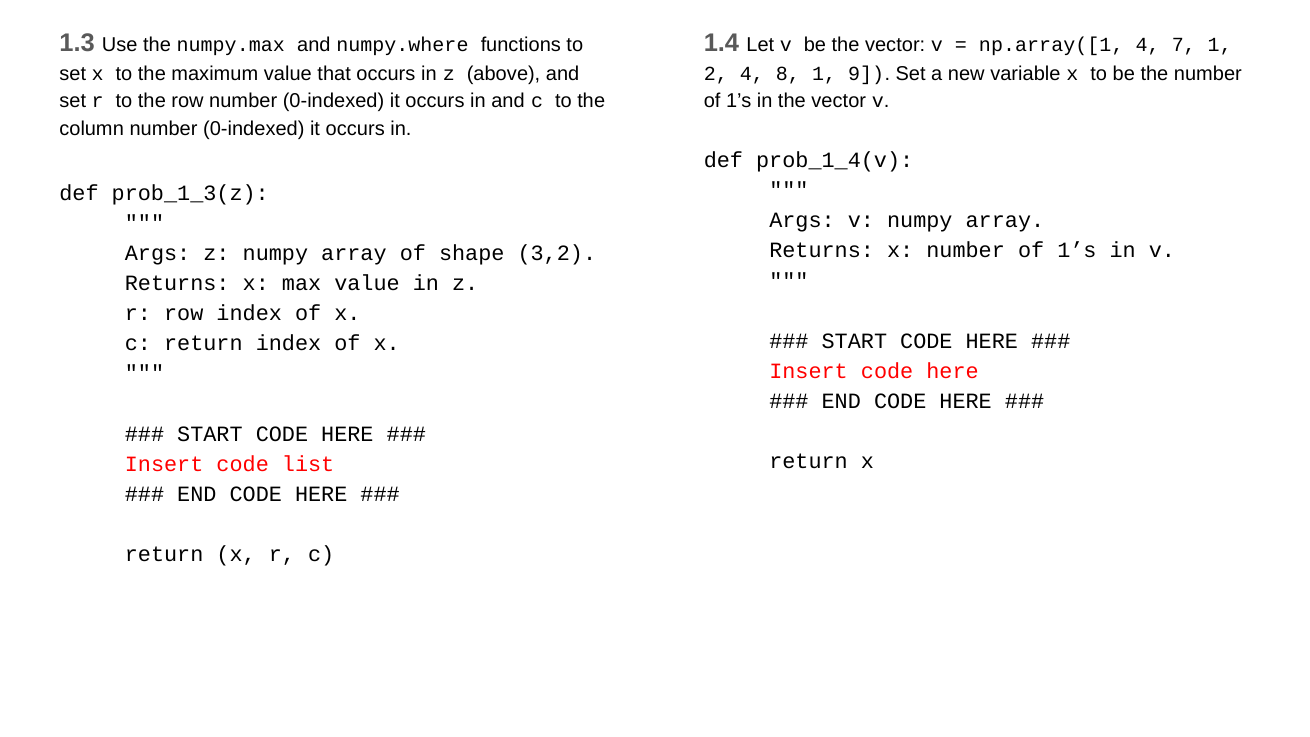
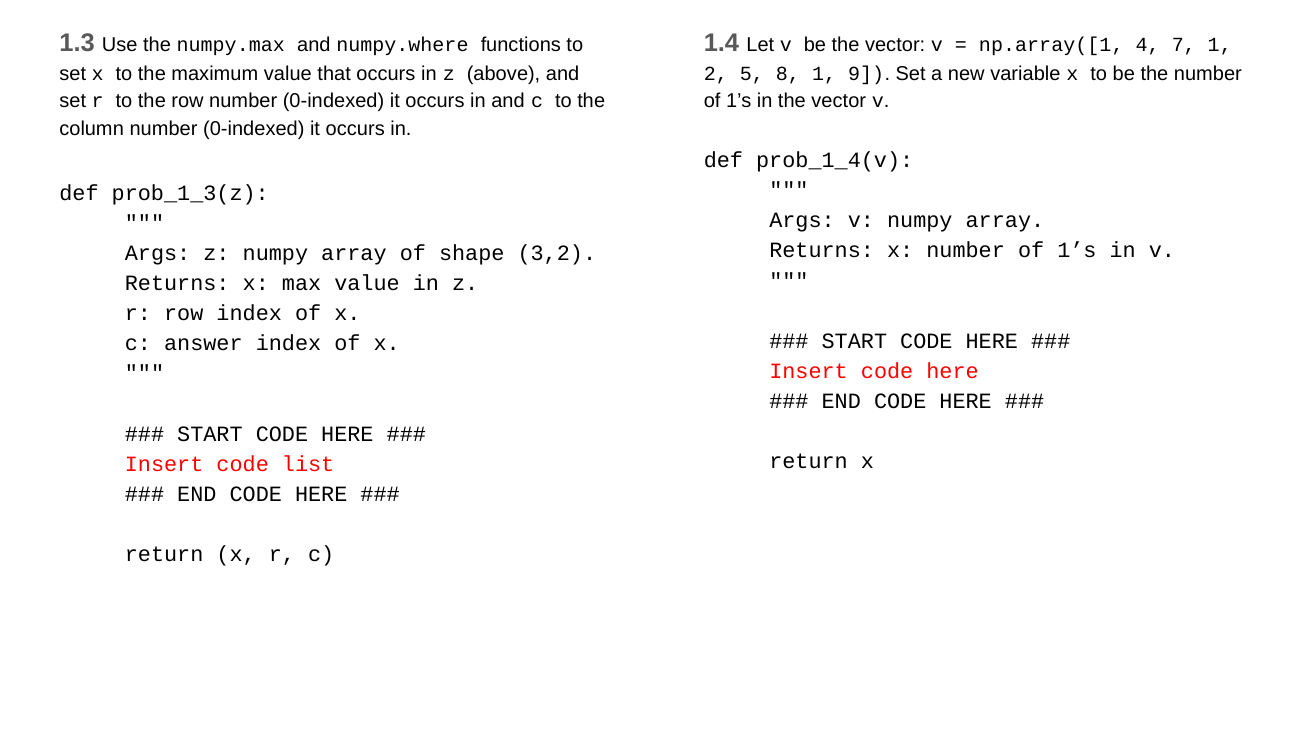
2 4: 4 -> 5 (752, 73)
c return: return -> answer (203, 344)
